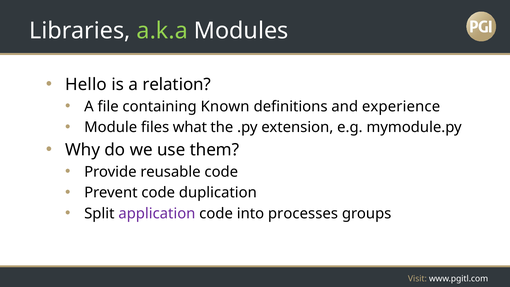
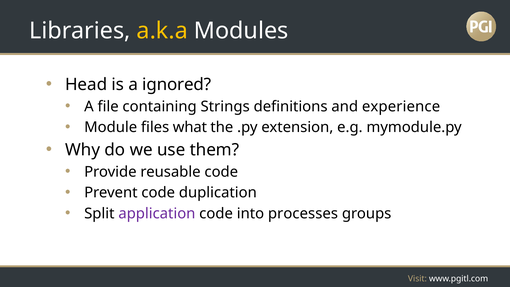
a.k.a colour: light green -> yellow (162, 31)
Hello: Hello -> Head (86, 84)
relation: relation -> ignored (177, 84)
Known: Known -> Strings (225, 106)
